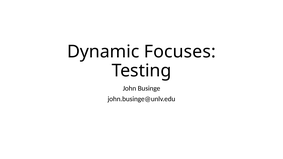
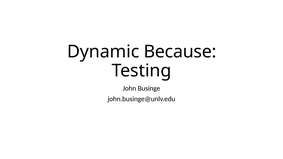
Focuses: Focuses -> Because (180, 52)
